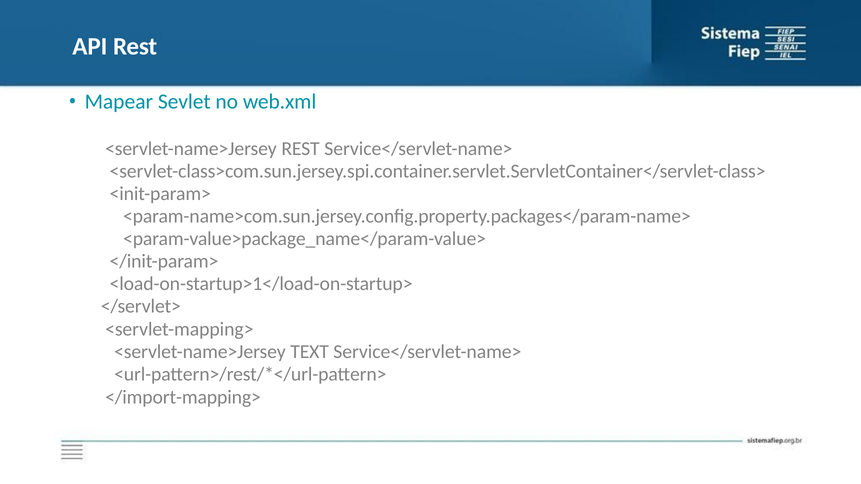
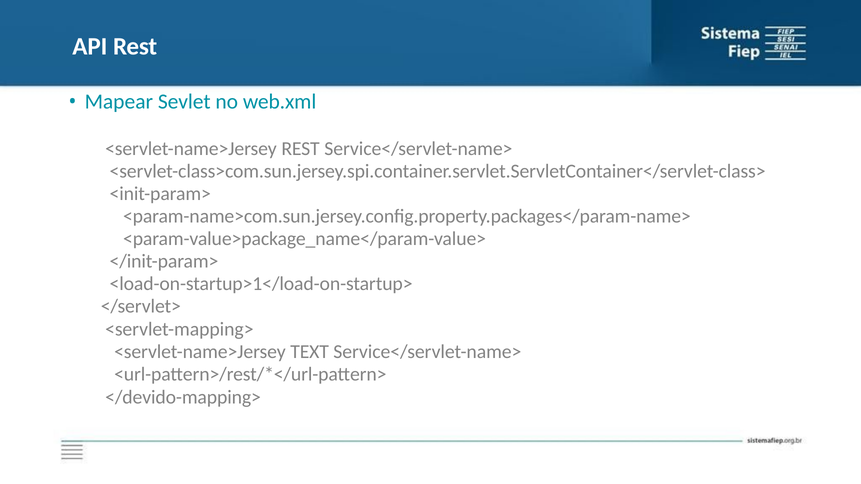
</import-mapping>: </import-mapping> -> </devido-mapping> (183, 397)
